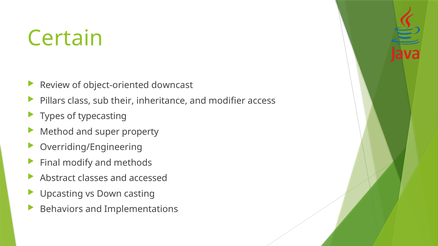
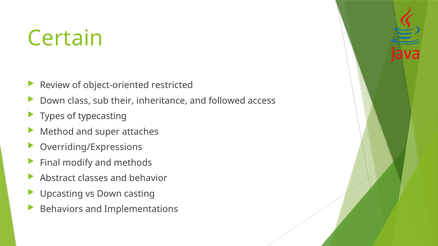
downcast: downcast -> restricted (172, 85)
Pillars: Pillars -> Down (53, 101)
modifier: modifier -> followed (227, 101)
property: property -> attaches (140, 132)
Overriding/Engineering: Overriding/Engineering -> Overriding/Expressions (91, 147)
accessed: accessed -> behavior (148, 179)
